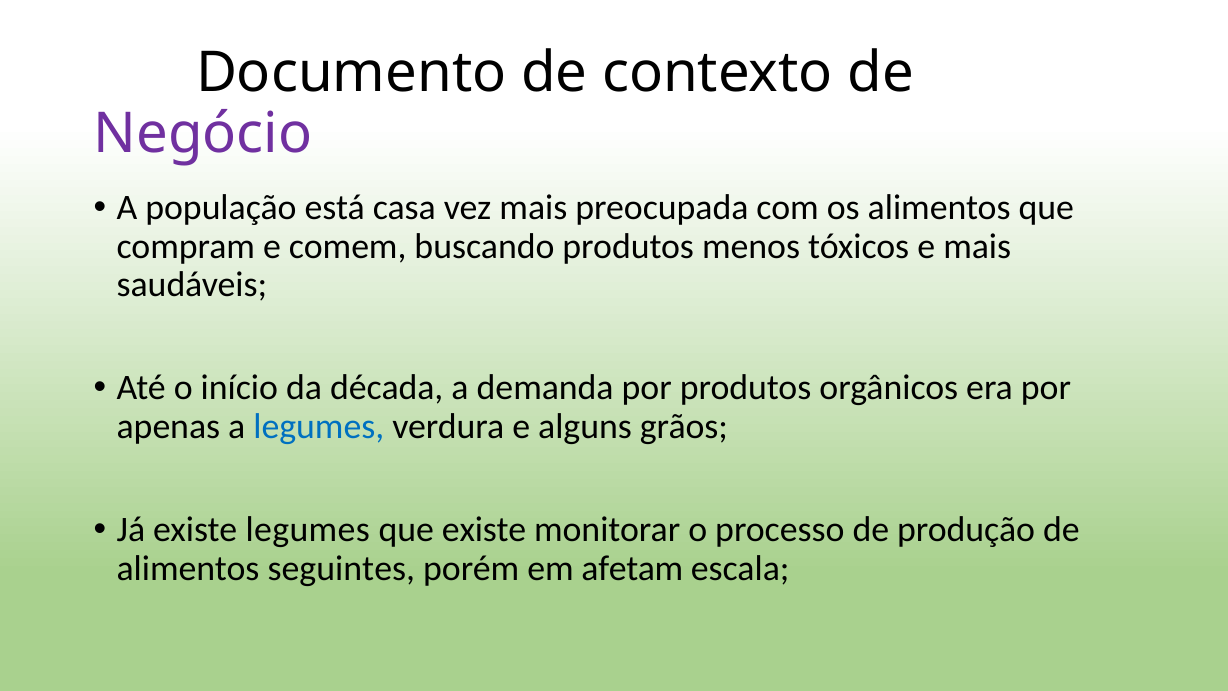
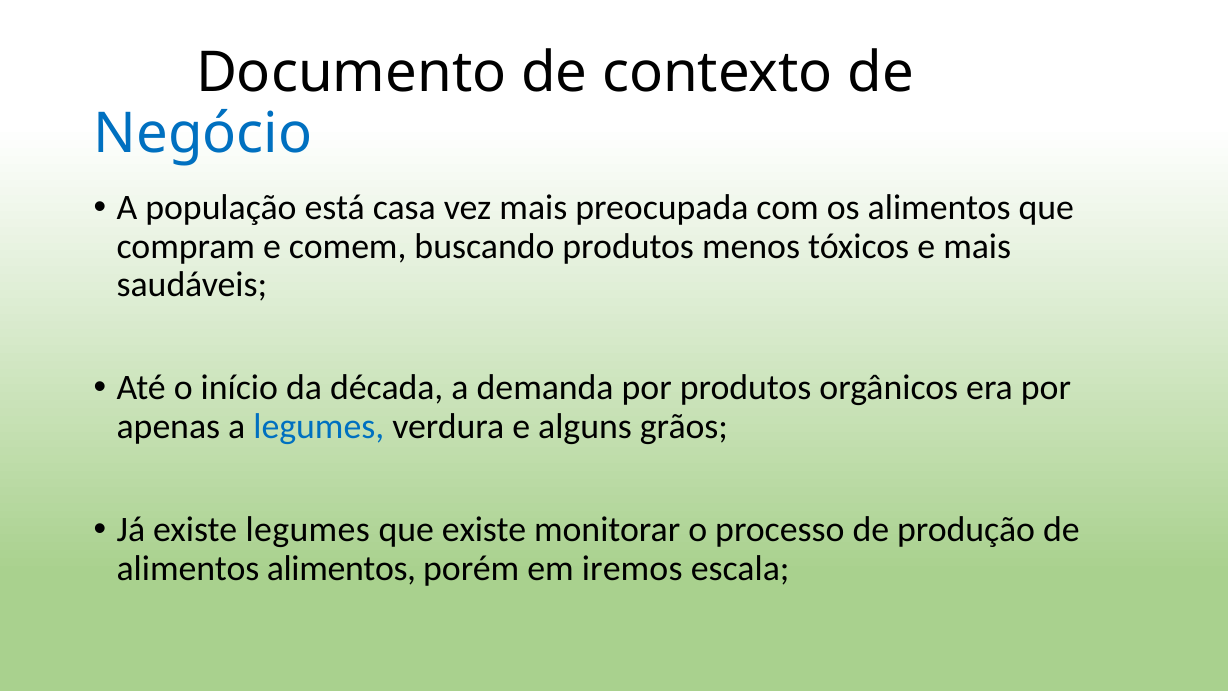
Negócio colour: purple -> blue (203, 134)
alimentos seguintes: seguintes -> alimentos (341, 568)
afetam: afetam -> iremos (632, 568)
